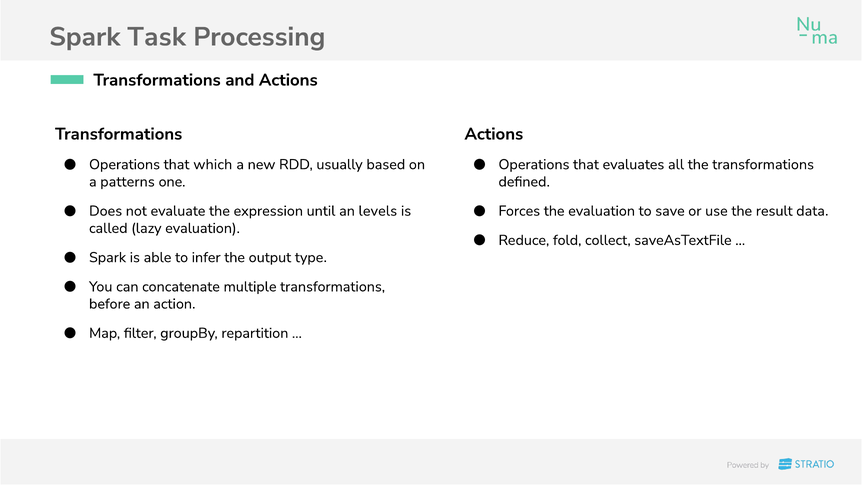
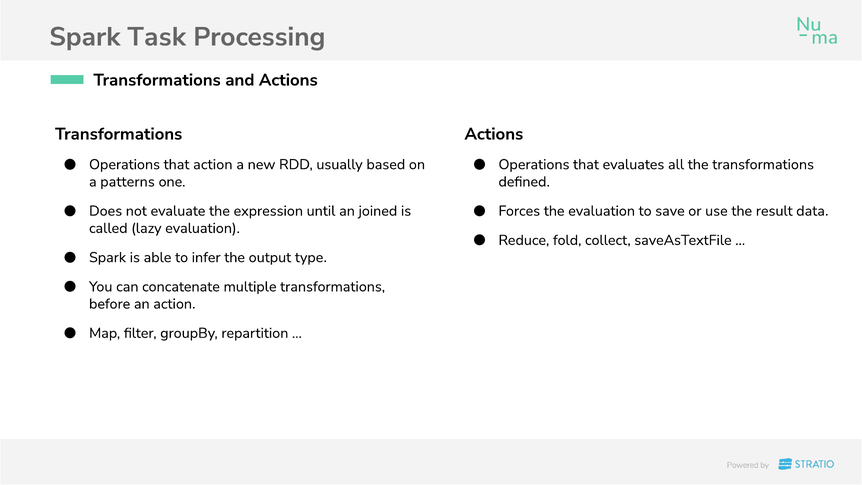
that which: which -> action (213, 164)
levels: levels -> joined (378, 211)
